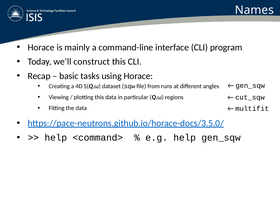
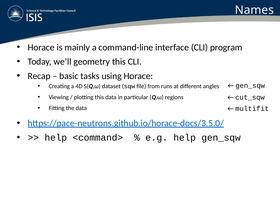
construct: construct -> geometry (92, 62)
